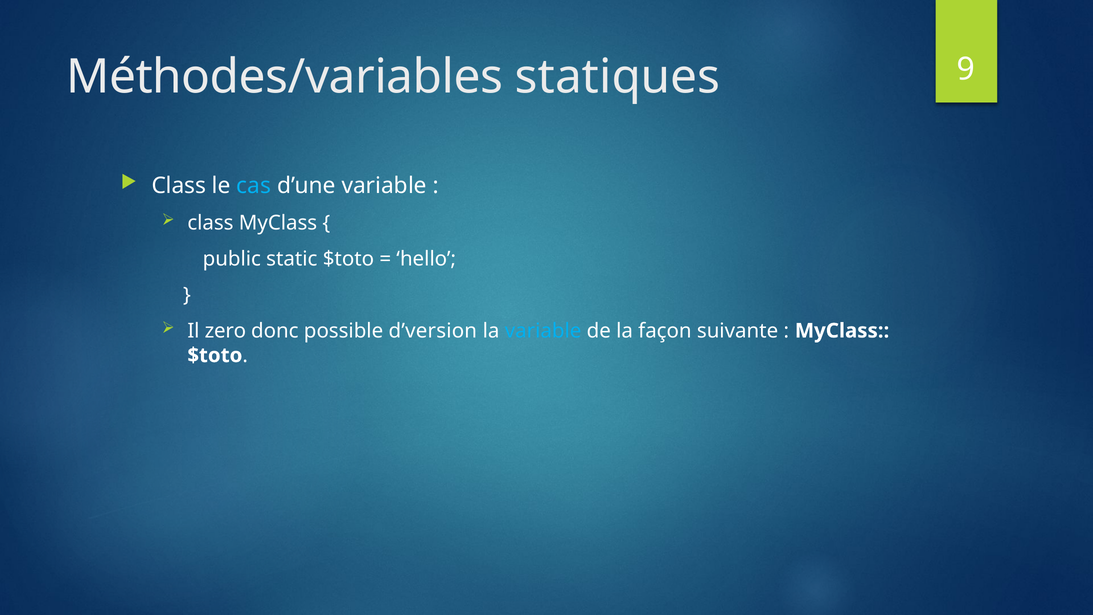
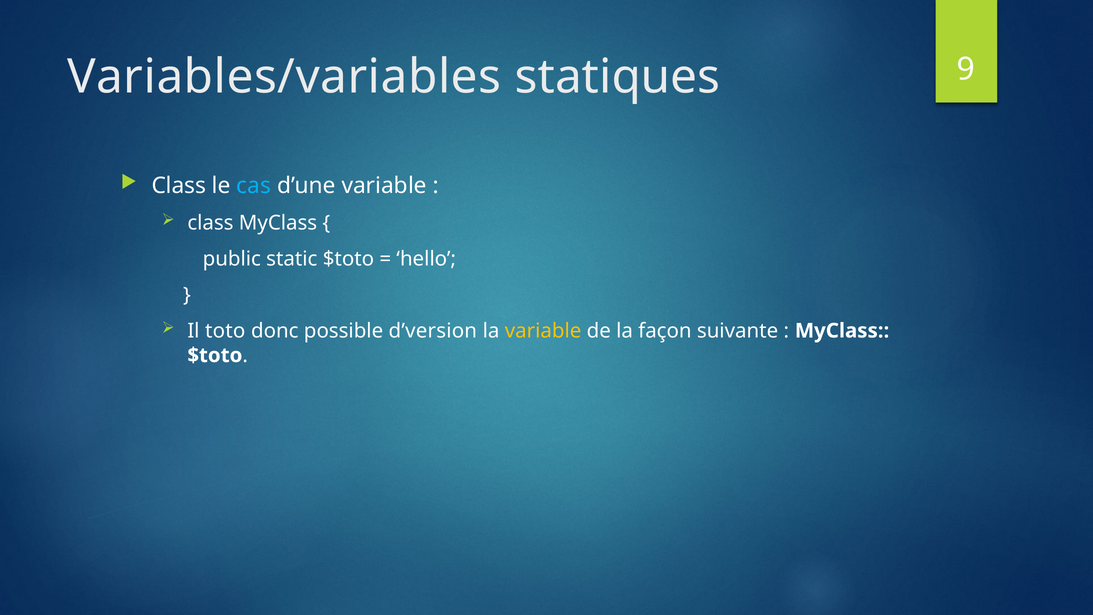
Méthodes/variables: Méthodes/variables -> Variables/variables (284, 77)
zero: zero -> toto (225, 331)
variable colour: light blue -> yellow (543, 331)
